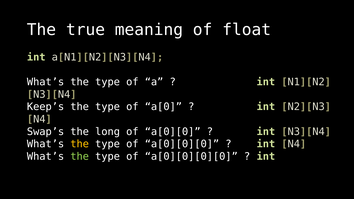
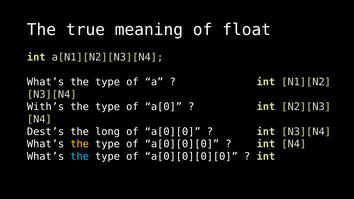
Keep’s: Keep’s -> With’s (46, 107)
Swap’s: Swap’s -> Dest’s (46, 132)
the colour: light green -> light blue (80, 156)
